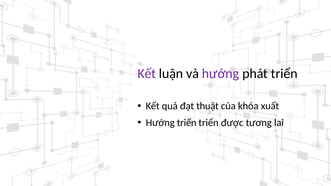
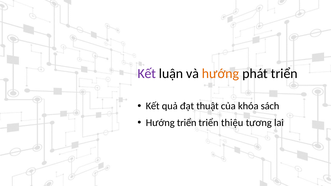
hướng colour: purple -> orange (221, 74)
xuất: xuất -> sách (270, 106)
được: được -> thiệu (232, 123)
